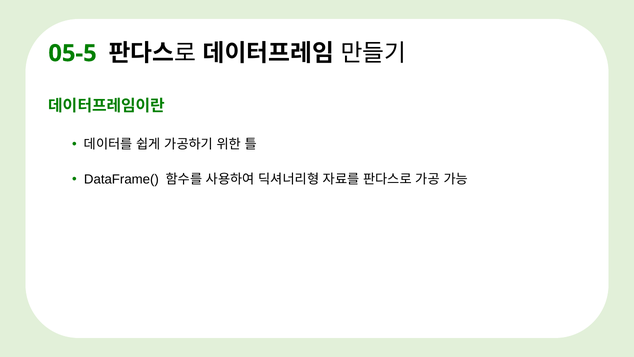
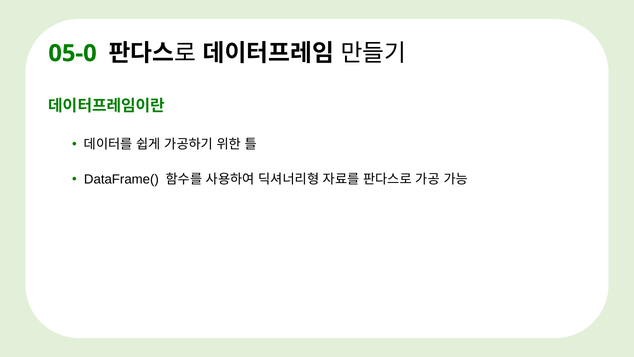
05-5: 05-5 -> 05-0 (73, 53)
